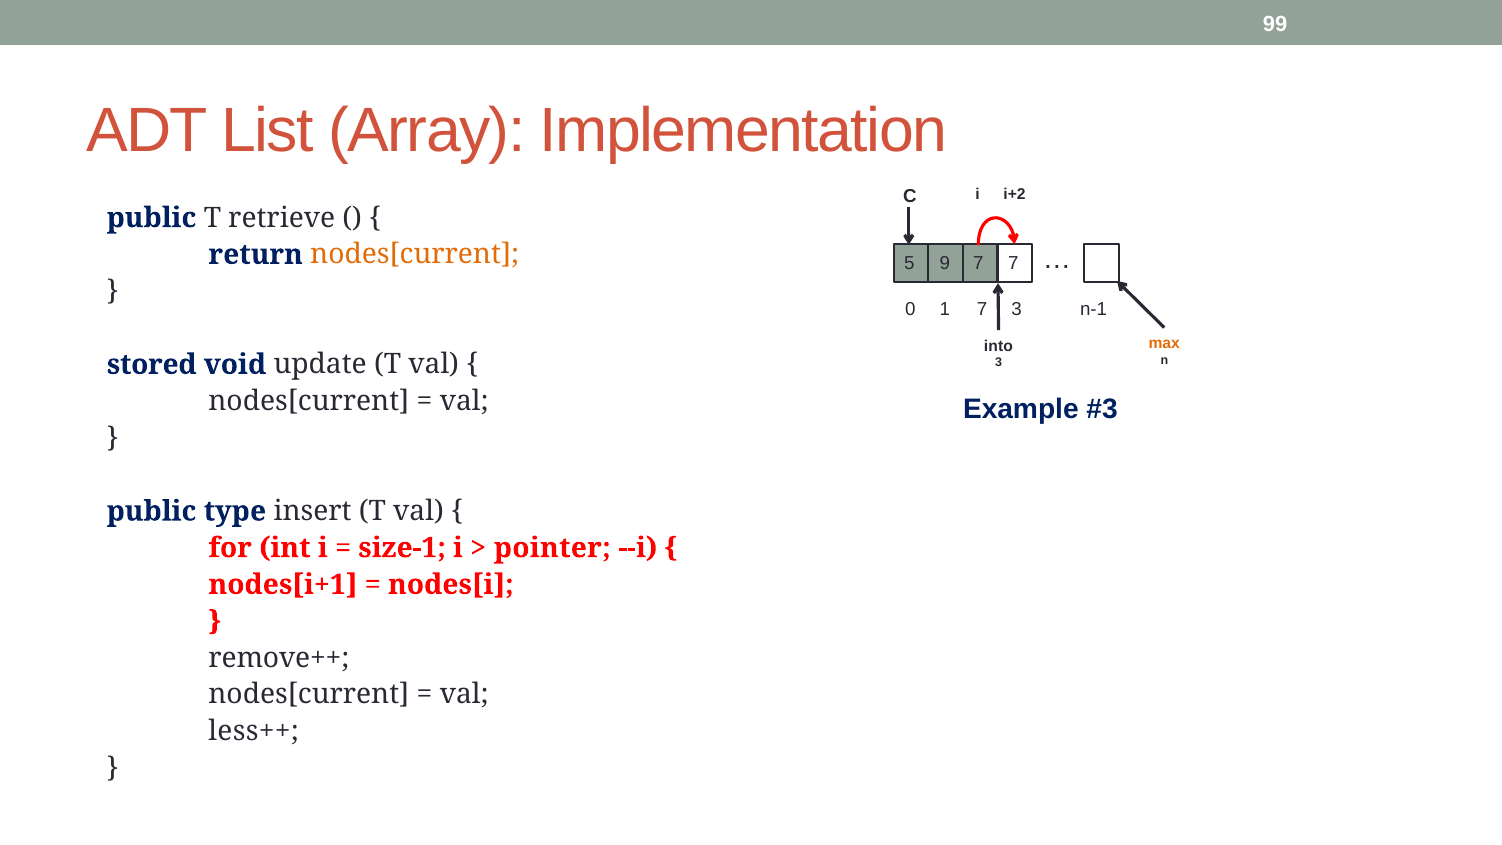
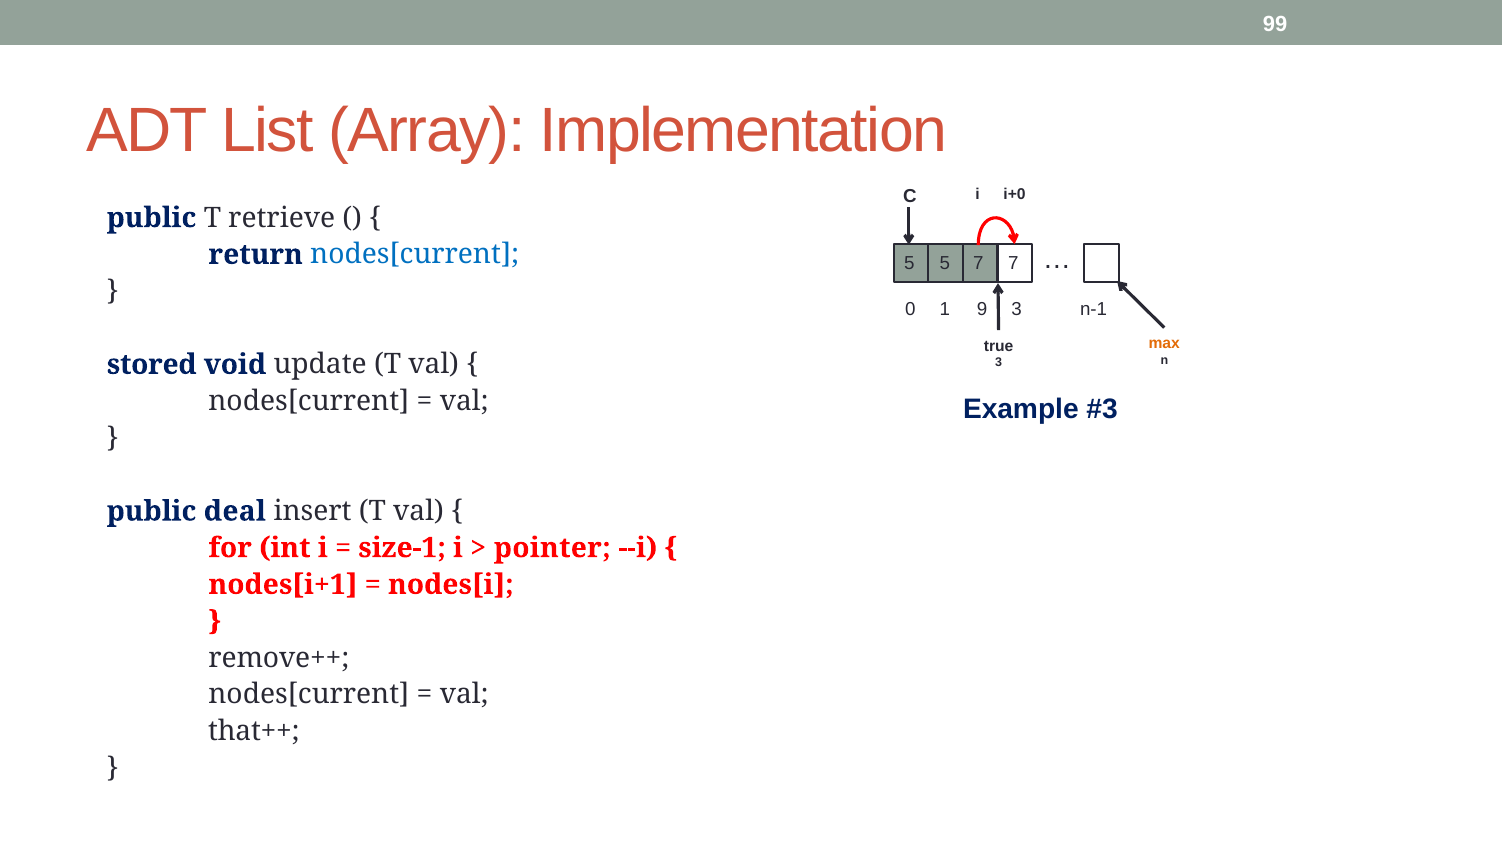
i+2: i+2 -> i+0 (1015, 194)
nodes[current colour: orange -> blue (415, 255)
5 9: 9 -> 5 (945, 263)
1 7: 7 -> 9 (982, 309)
into: into -> true (999, 346)
type: type -> deal (235, 511)
less++: less++ -> that++ (254, 731)
